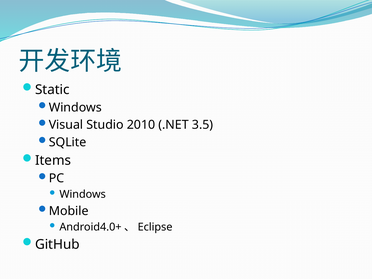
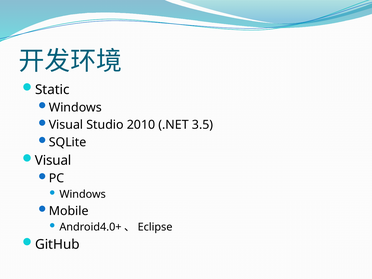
Items: Items -> Visual (53, 160)
